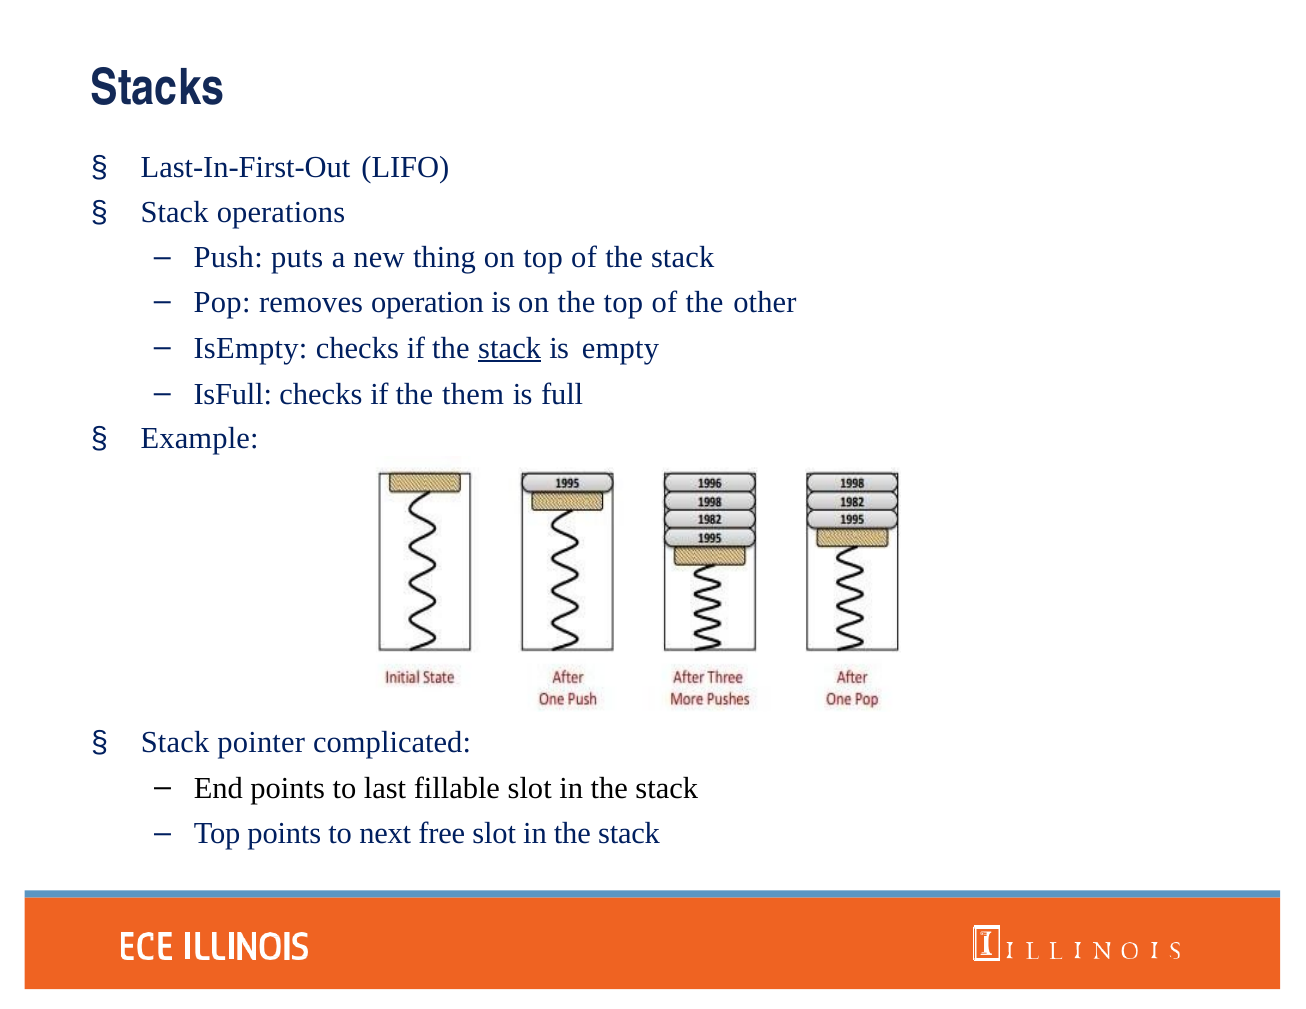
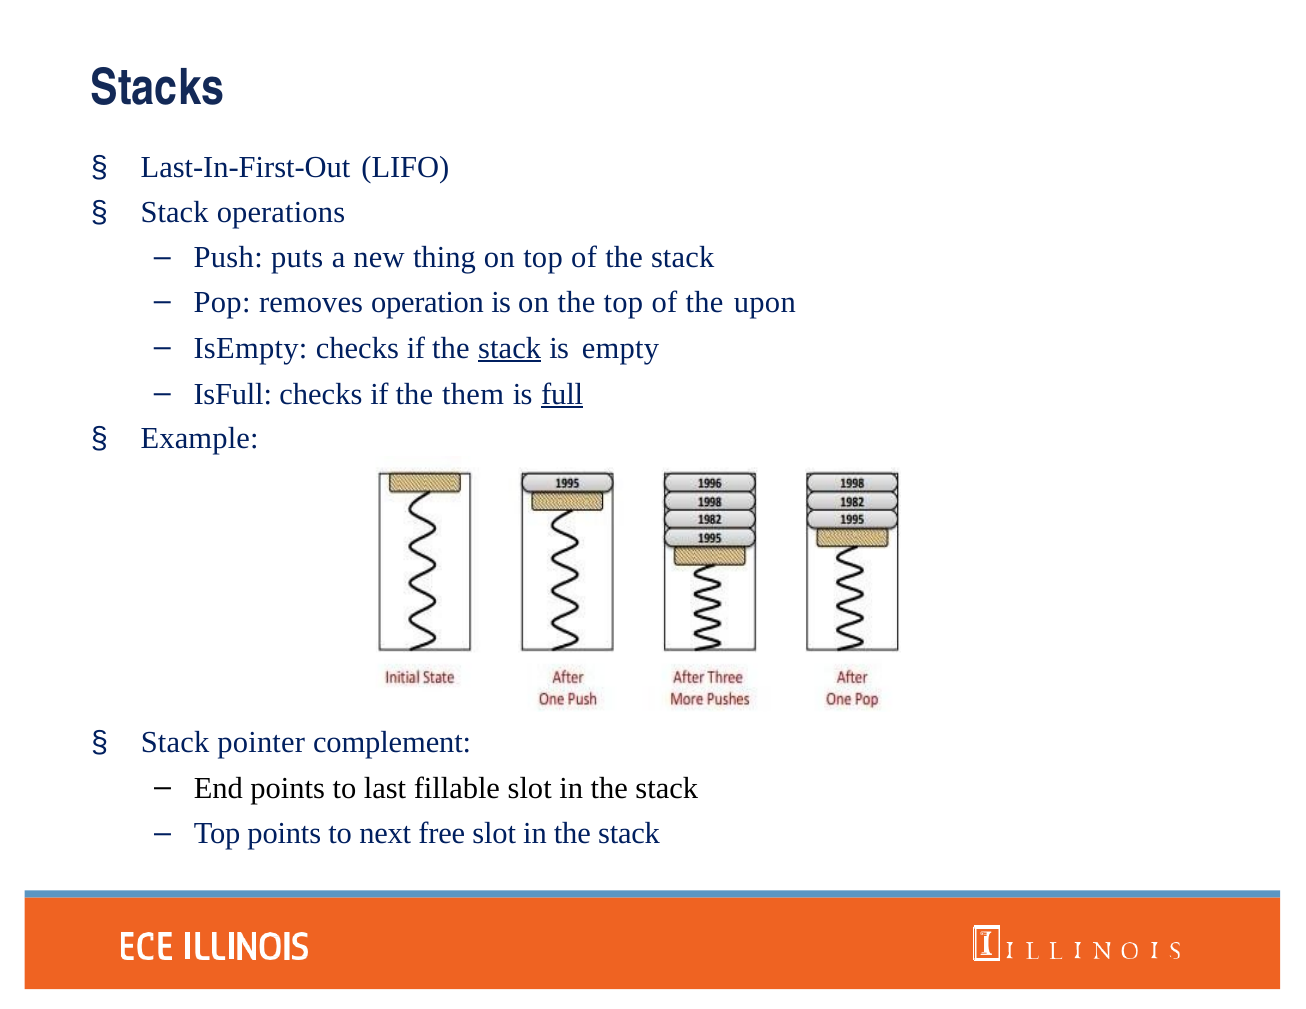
other: other -> upon (765, 302)
full underline: none -> present (562, 394)
complicated: complicated -> complement (392, 742)
